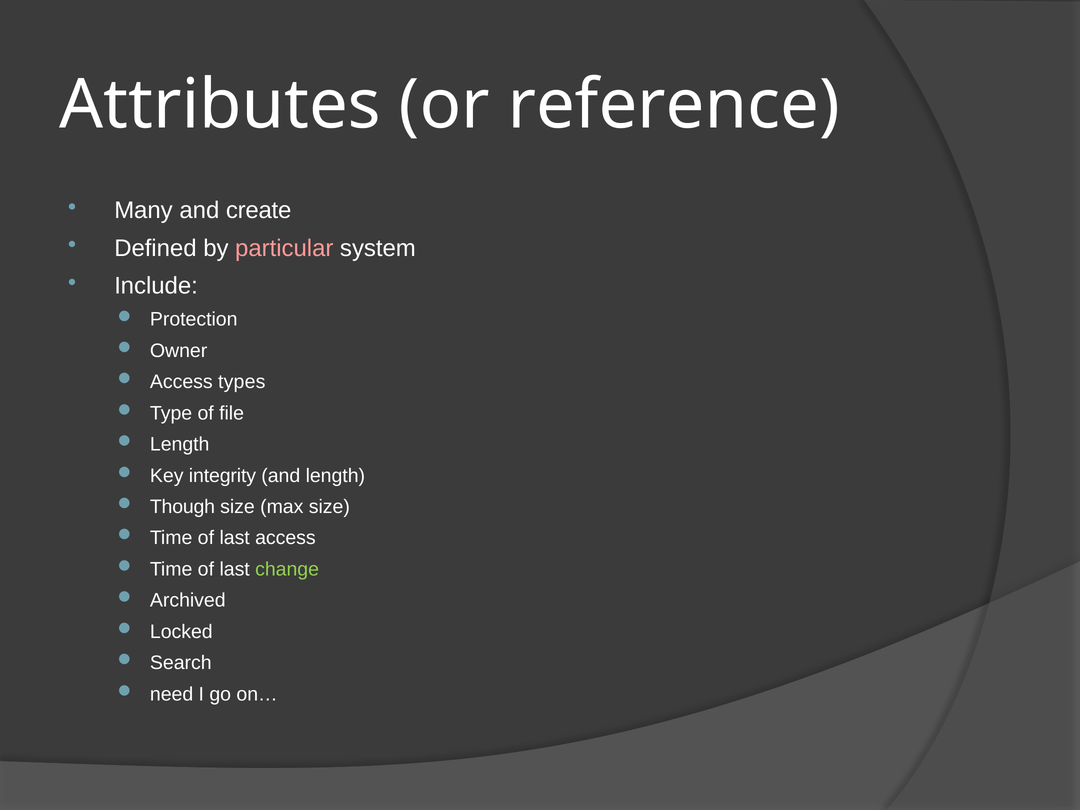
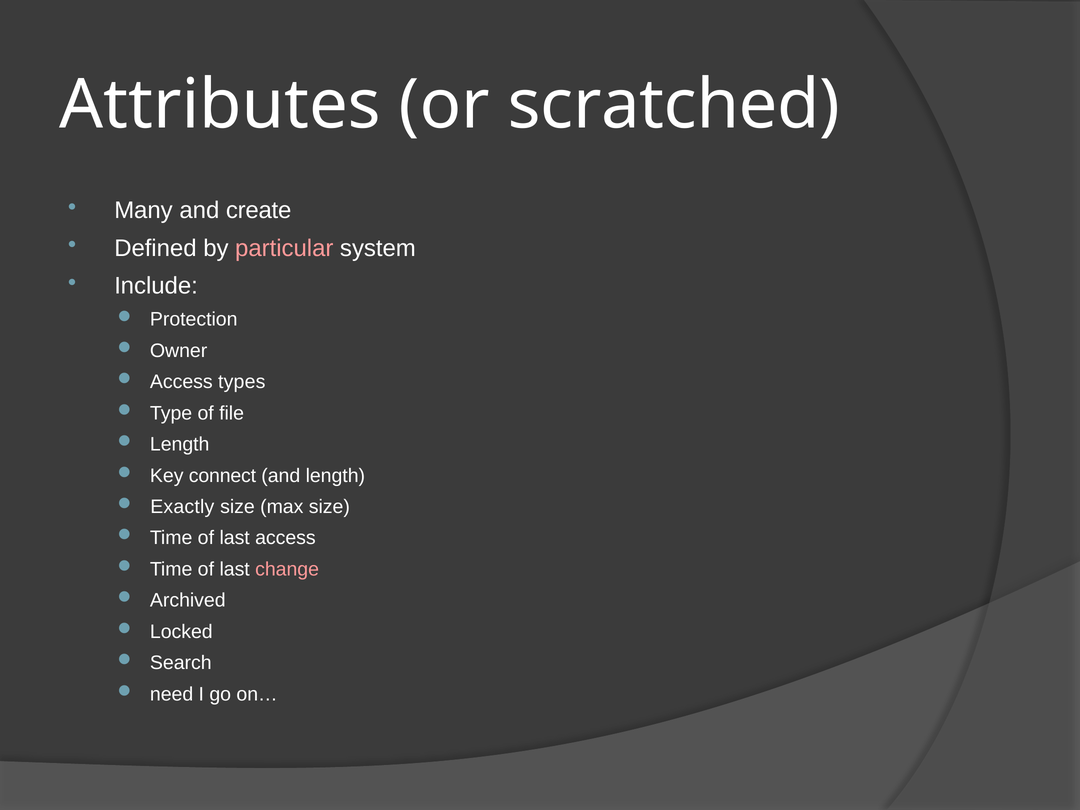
reference: reference -> scratched (674, 105)
integrity: integrity -> connect (222, 476)
Though: Though -> Exactly (182, 507)
change colour: light green -> pink (287, 569)
